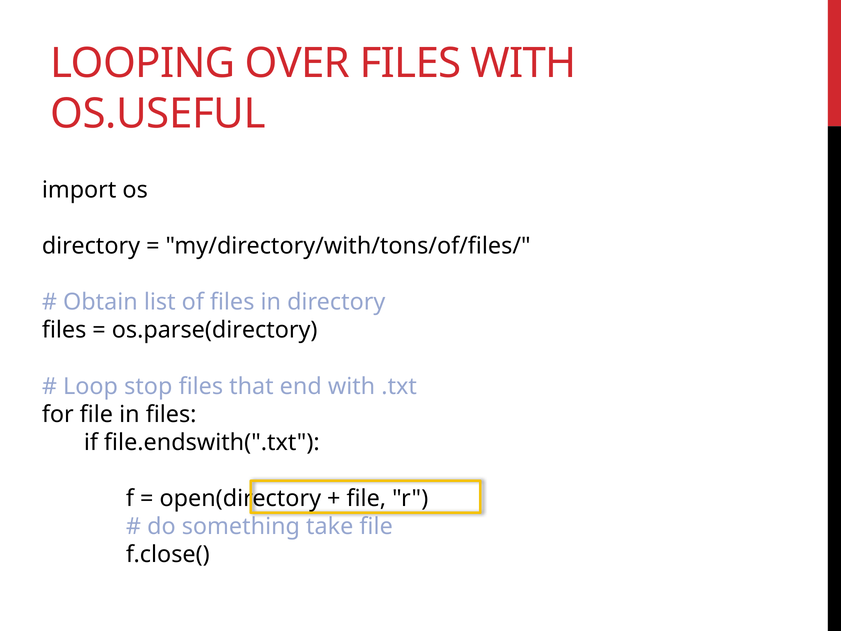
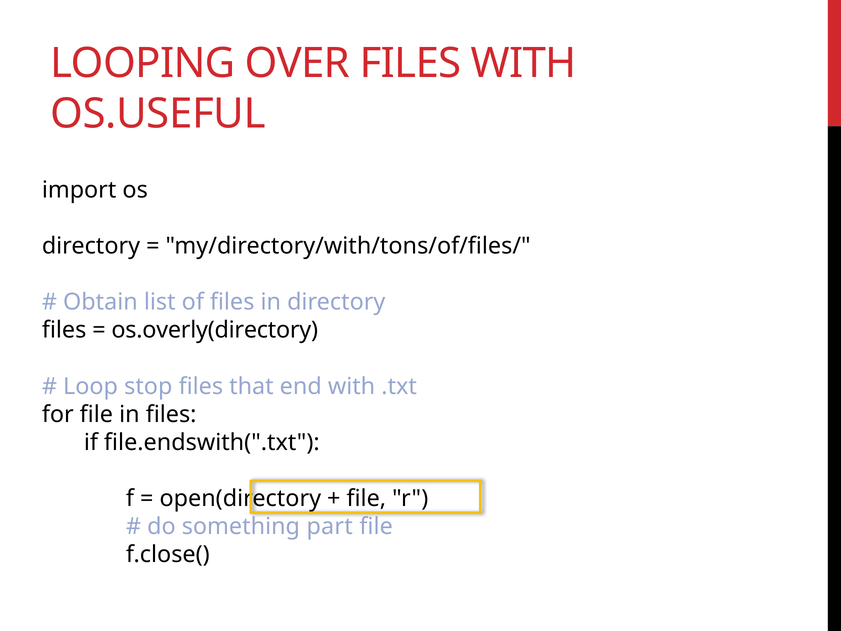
os.parse(directory: os.parse(directory -> os.overly(directory (215, 330)
take: take -> part (330, 526)
